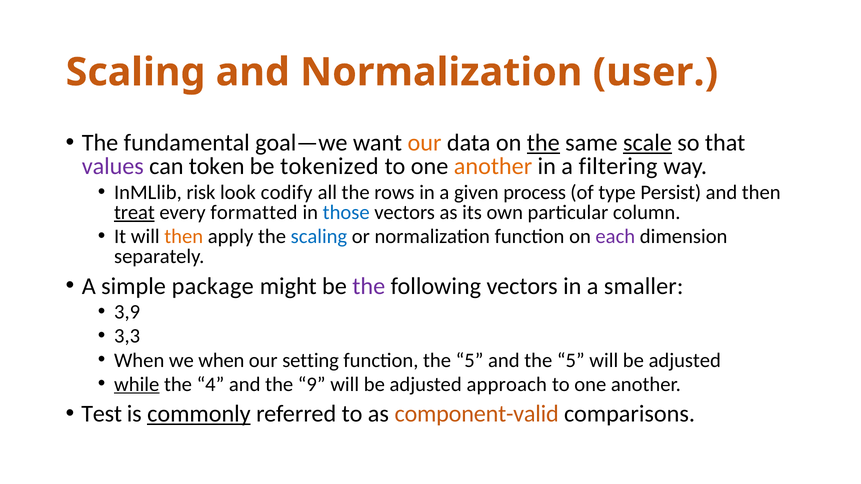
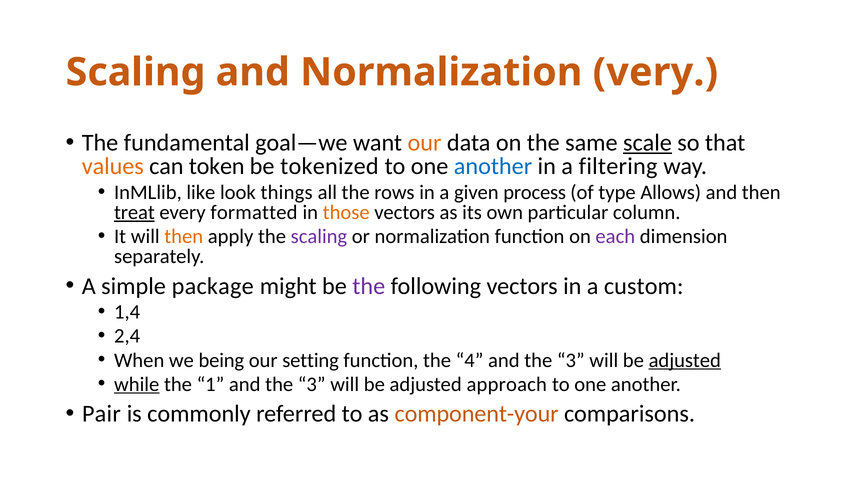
user: user -> very (655, 72)
the underline: present -> none (543, 143)
values colour: purple -> orange (113, 167)
another colour: orange -> blue (493, 167)
risk: risk -> like (201, 193)
codify: codify -> things (287, 193)
Persist: Persist -> Allows (671, 193)
those colour: blue -> orange (346, 213)
scaling colour: blue -> purple (319, 237)
smaller: smaller -> custom (644, 286)
3,9: 3,9 -> 1,4 (127, 312)
3,3: 3,3 -> 2,4 (127, 336)
we when: when -> being (221, 360)
function the 5: 5 -> 4 (470, 360)
5: 5 -> 3 (571, 360)
adjusted underline: none -> present (685, 360)
4: 4 -> 1 (210, 384)
9: 9 -> 3 (312, 384)
Test: Test -> Pair (101, 414)
commonly underline: present -> none (199, 414)
component-valid: component-valid -> component-your (477, 414)
